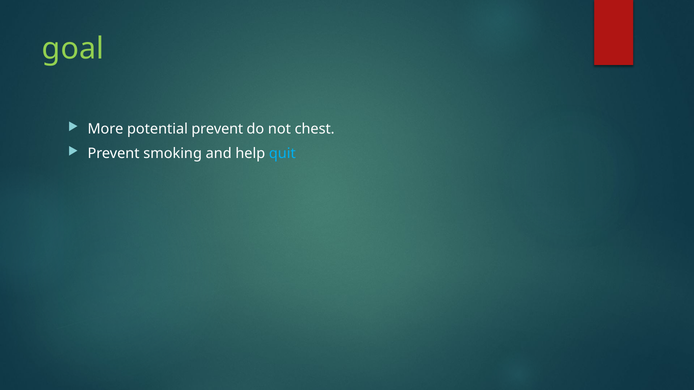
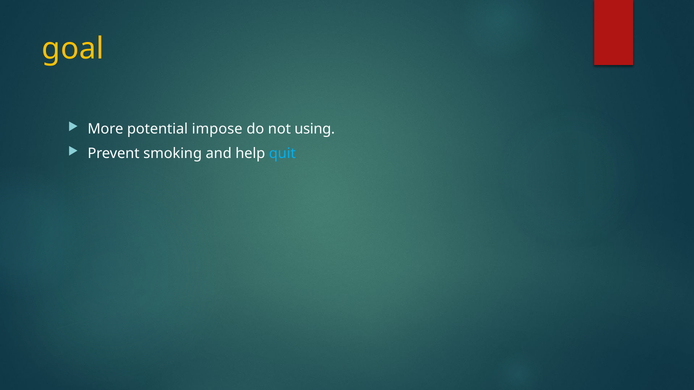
goal colour: light green -> yellow (73, 49)
potential prevent: prevent -> impose (217, 129)
chest: chest -> using (315, 129)
